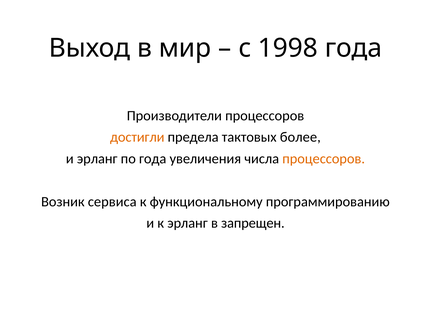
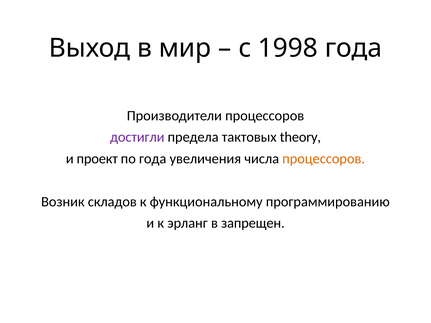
достигли colour: orange -> purple (137, 137)
более: более -> theory (300, 137)
и эрланг: эрланг -> проект (97, 159)
сервиса: сервиса -> складов (112, 202)
